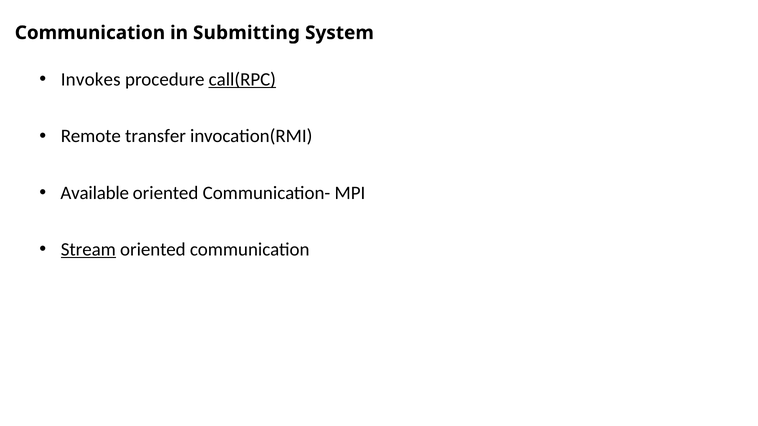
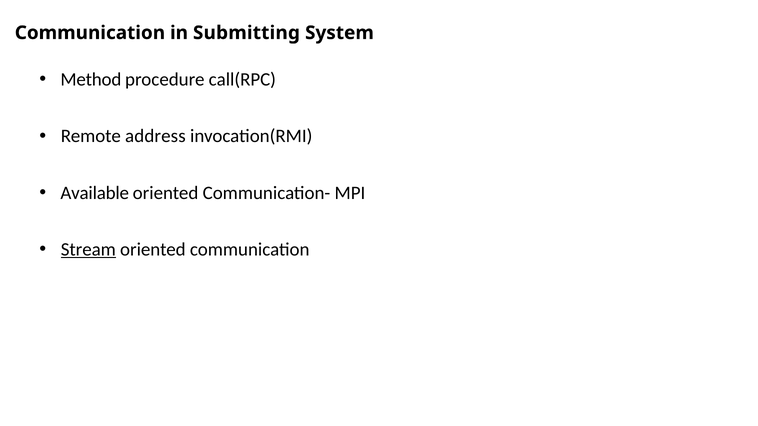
Invokes: Invokes -> Method (91, 80)
call(RPC underline: present -> none (242, 80)
transfer: transfer -> address (155, 136)
